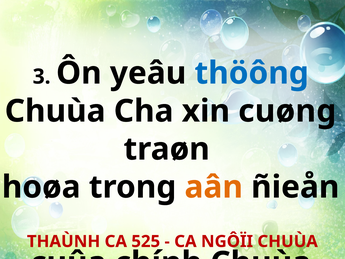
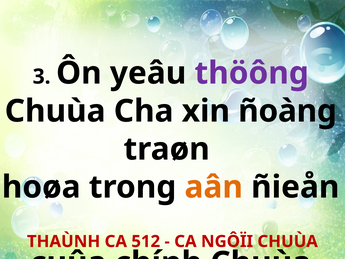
thöông colour: blue -> purple (252, 73)
cuøng: cuøng -> ñoàng (288, 111)
525: 525 -> 512 (146, 241)
